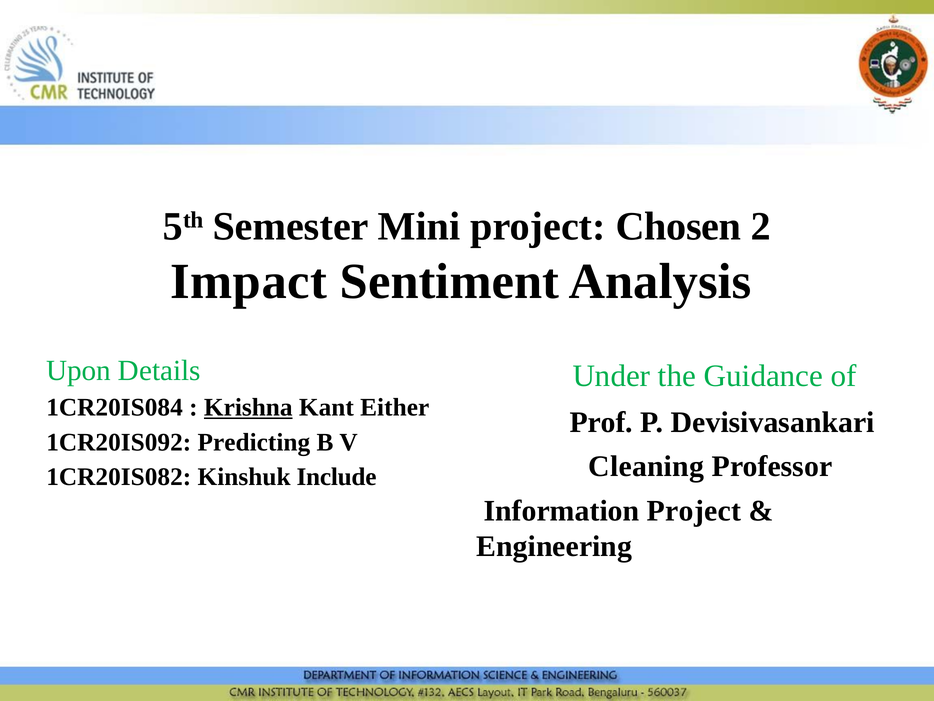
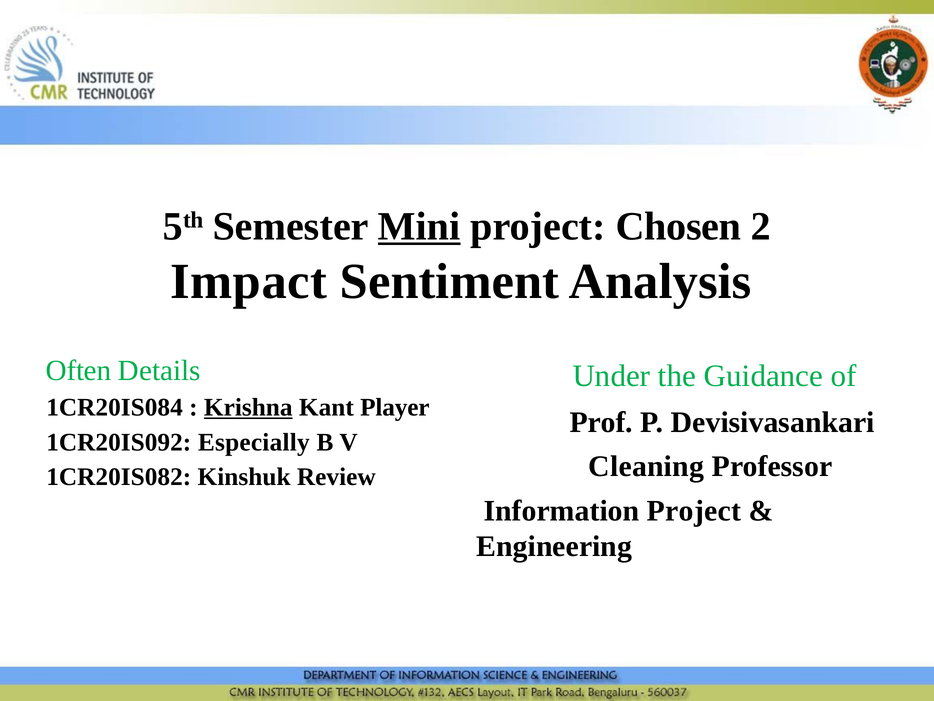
Mini underline: none -> present (419, 226)
Upon: Upon -> Often (79, 371)
Either: Either -> Player (395, 407)
Predicting: Predicting -> Especially (254, 442)
Include: Include -> Review (336, 476)
